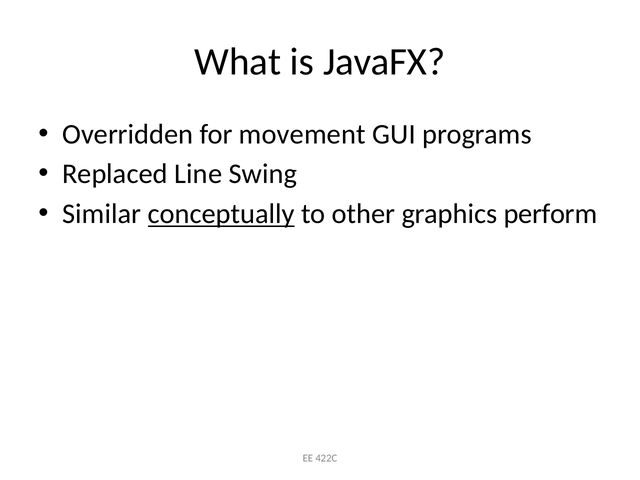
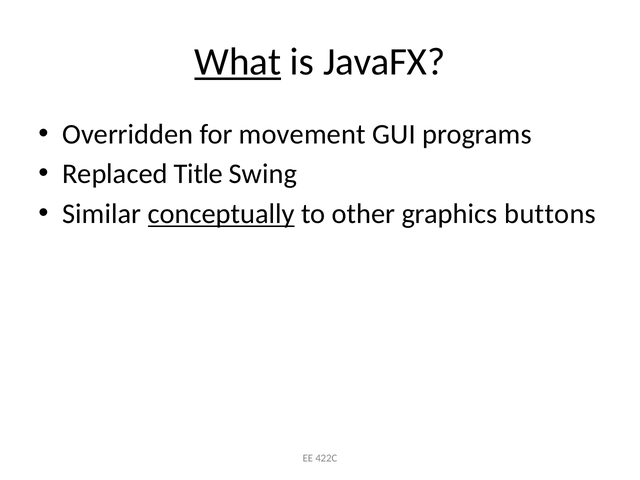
What underline: none -> present (238, 62)
Line: Line -> Title (198, 174)
perform: perform -> buttons (550, 214)
